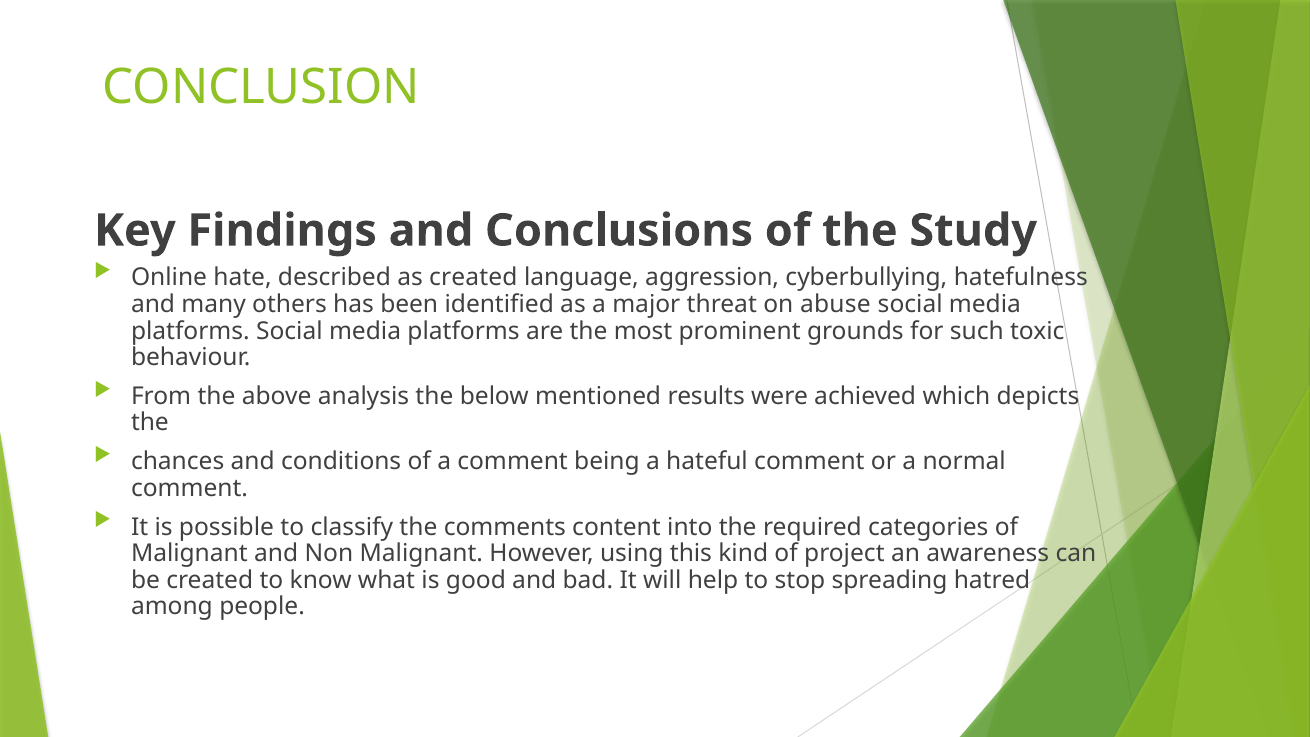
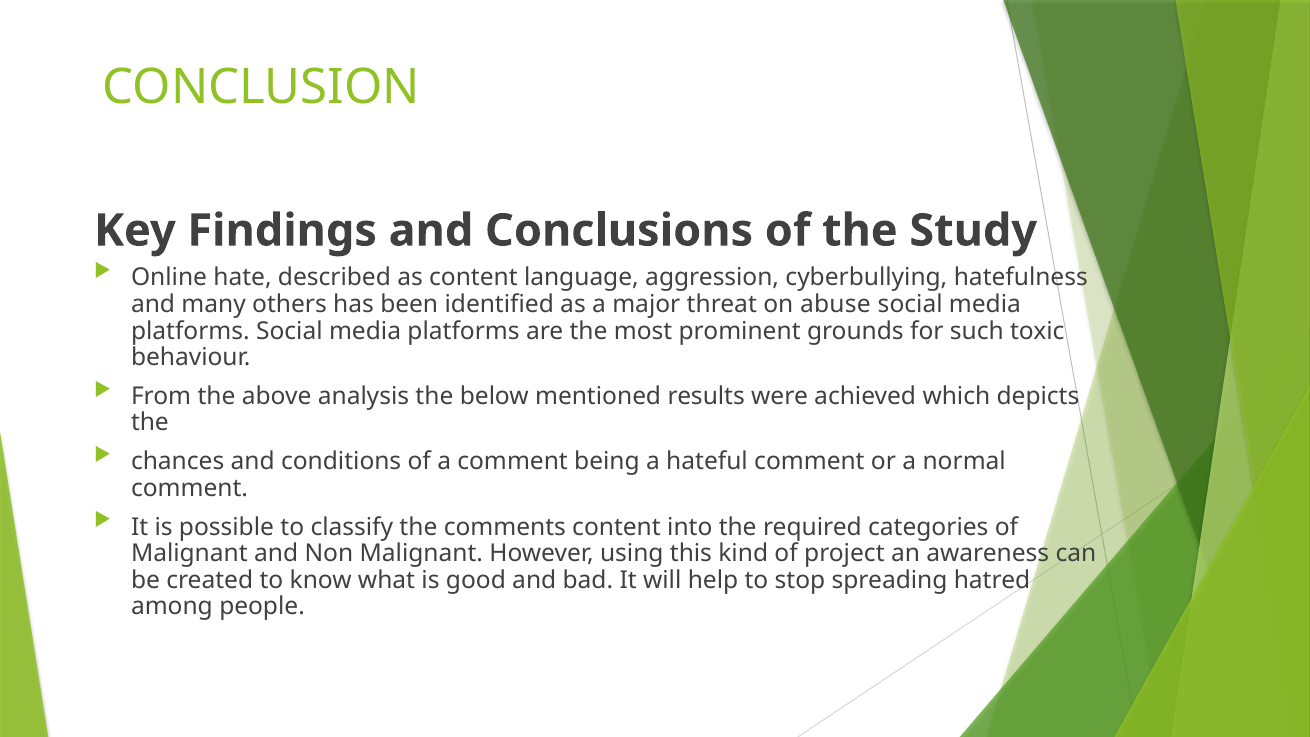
as created: created -> content (473, 278)
